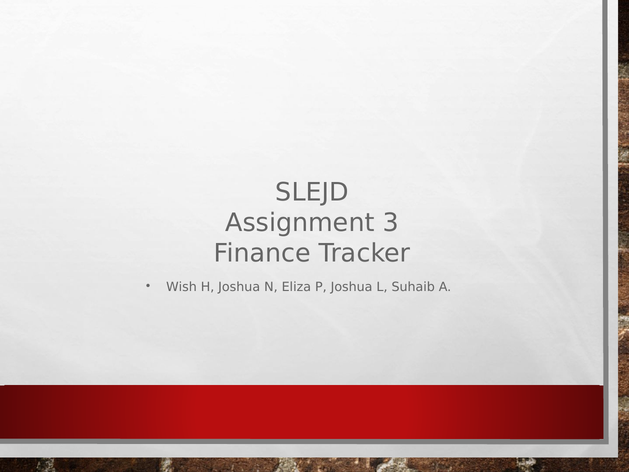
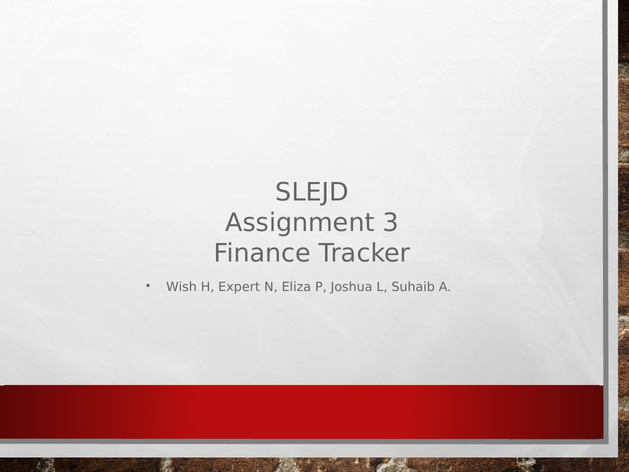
H Joshua: Joshua -> Expert (239, 287)
